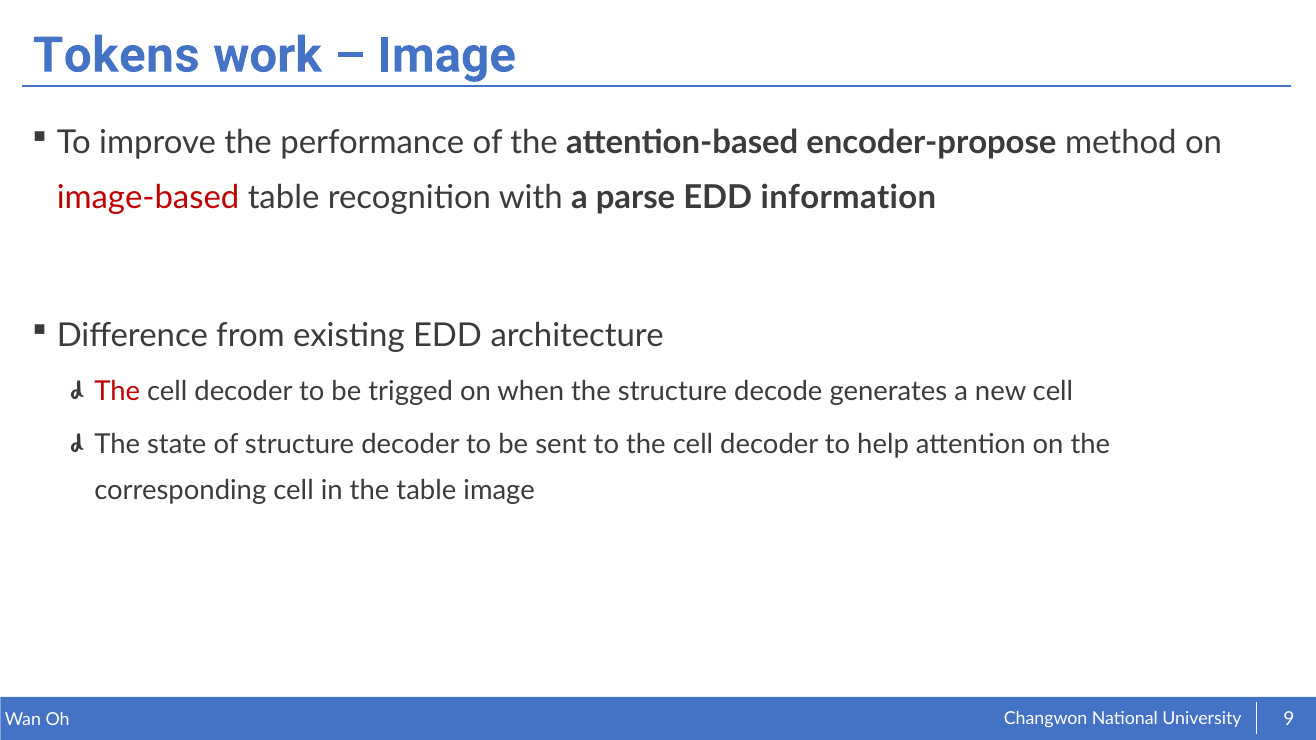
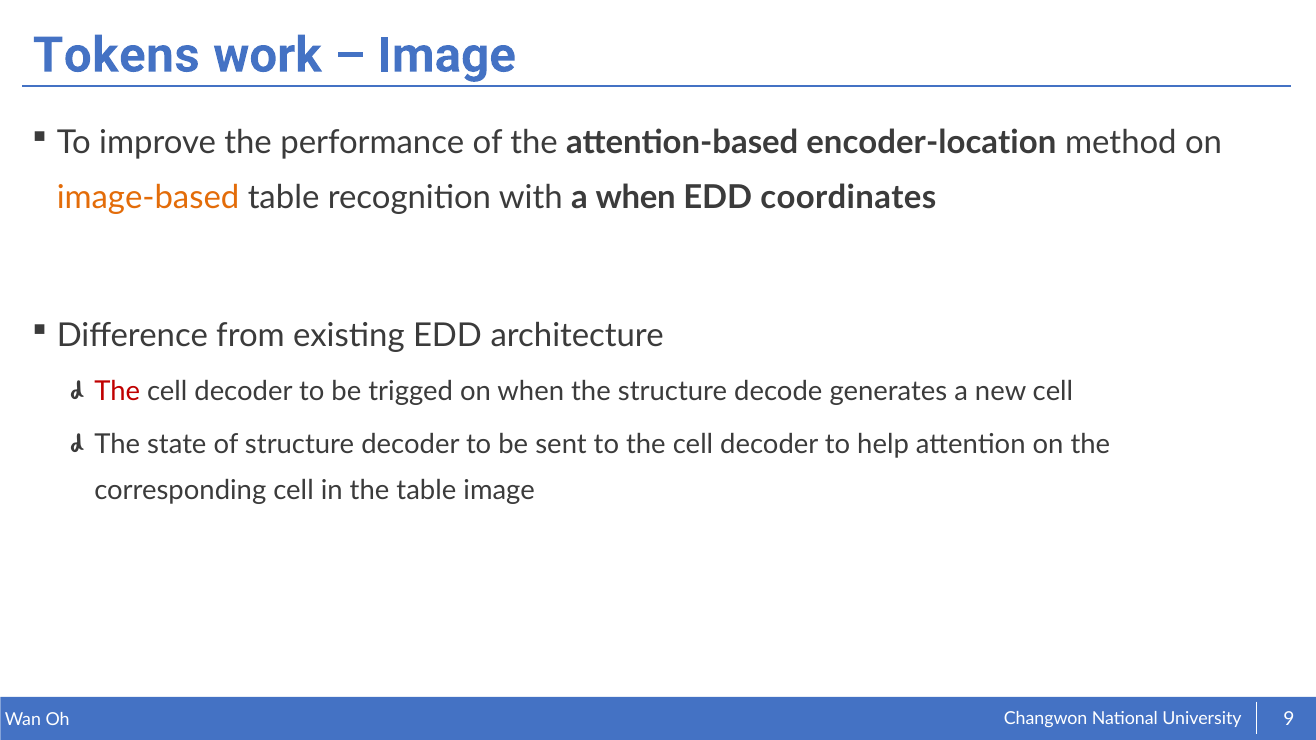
encoder-propose: encoder-propose -> encoder-location (931, 143)
image-based colour: red -> orange (148, 198)
a parse: parse -> when (636, 198)
information: information -> coordinates (848, 198)
